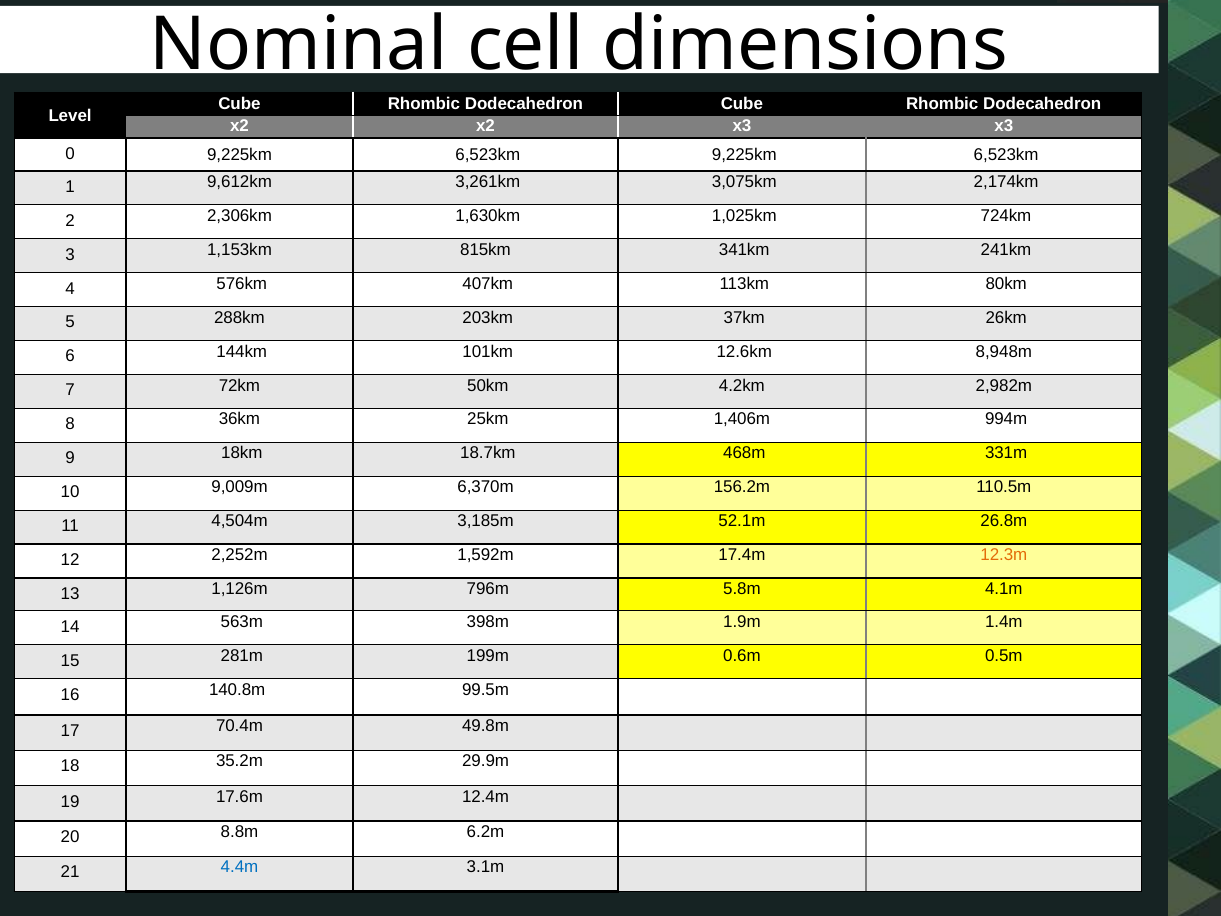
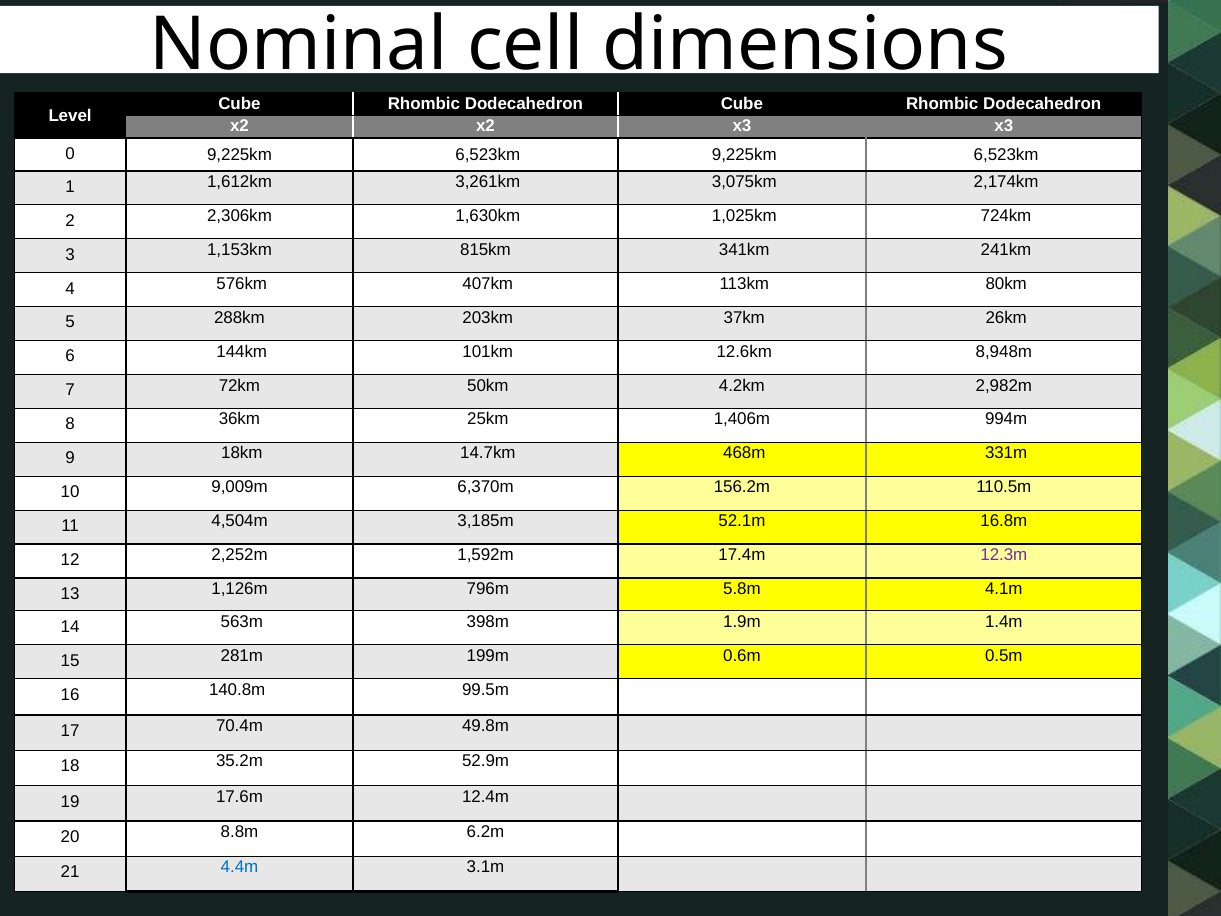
9,612km: 9,612km -> 1,612km (240, 182)
18.7km: 18.7km -> 14.7km (488, 453)
26.8m: 26.8m -> 16.8m (1004, 521)
12.3m colour: orange -> purple (1004, 555)
29.9m: 29.9m -> 52.9m (486, 761)
